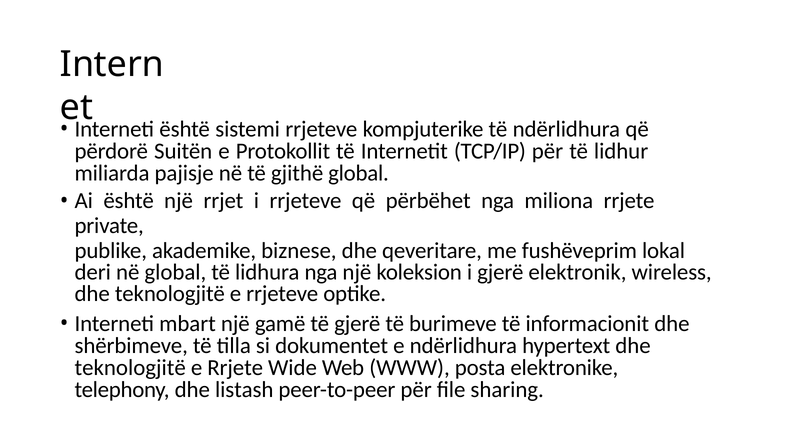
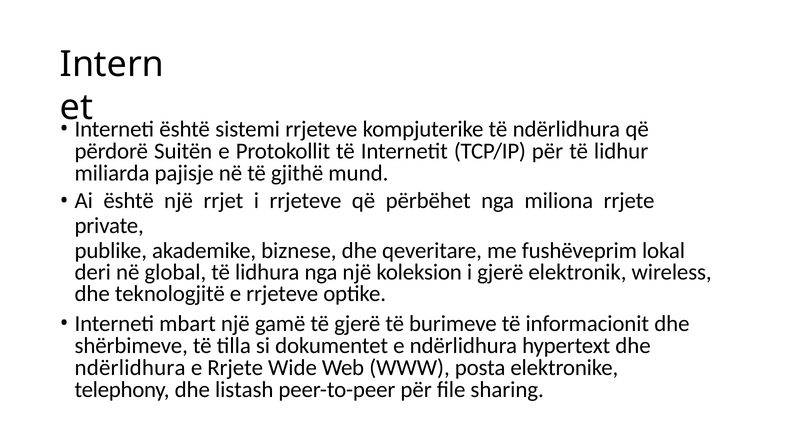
gjithë global: global -> mund (358, 173)
teknologjitë: teknologjitë -> ndërlidhura (130, 367)
